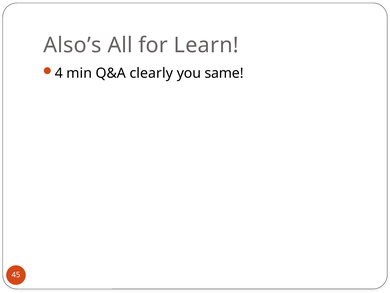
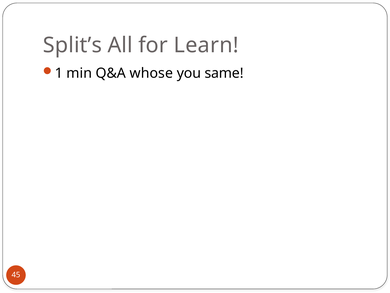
Also’s: Also’s -> Split’s (72, 45)
4: 4 -> 1 (59, 73)
clearly: clearly -> whose (151, 73)
